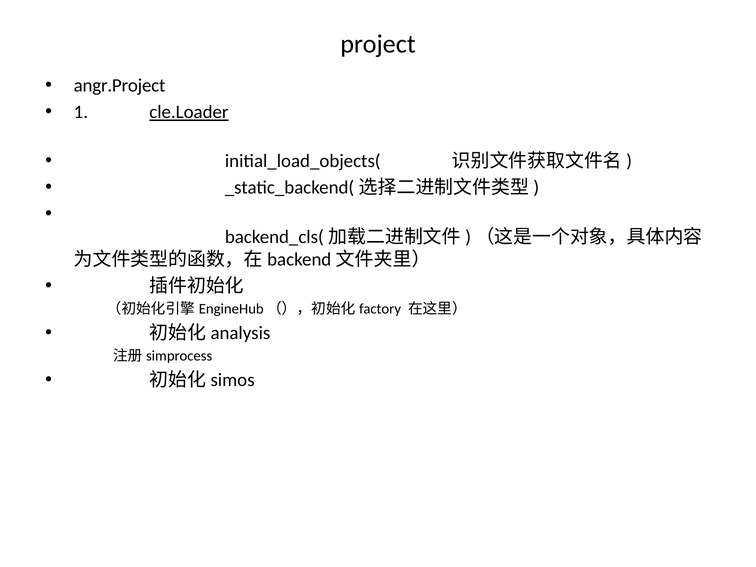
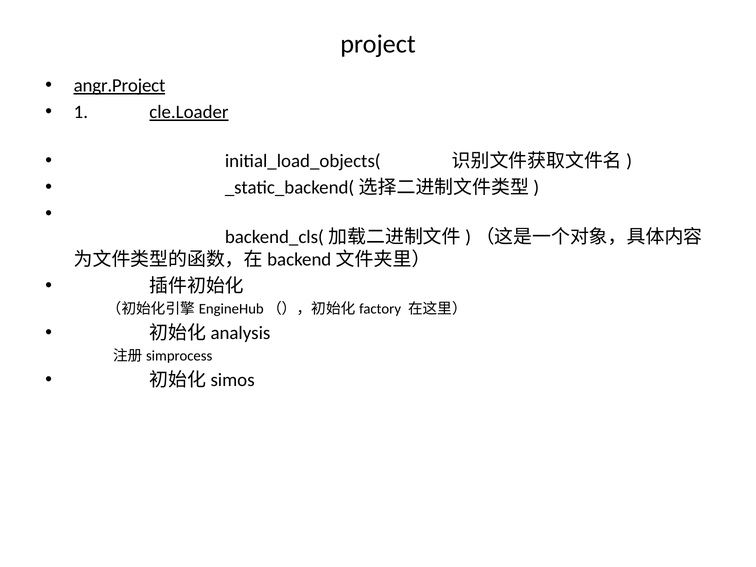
angr.Project underline: none -> present (120, 86)
